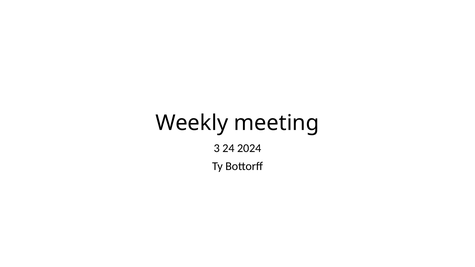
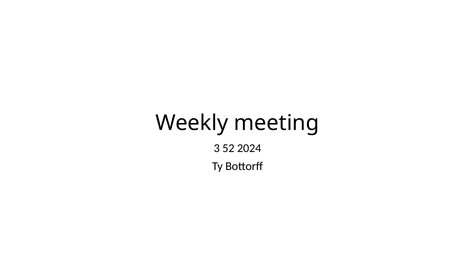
24: 24 -> 52 (228, 148)
